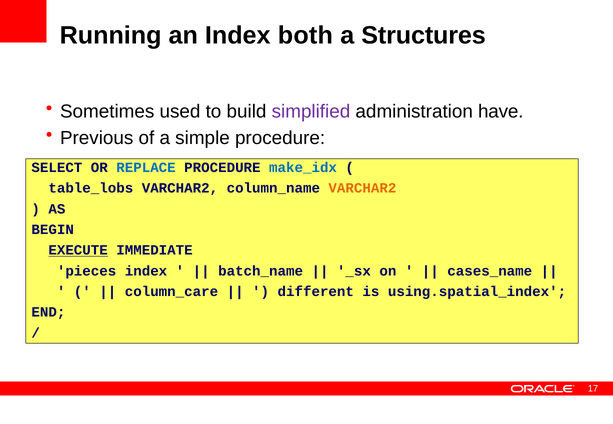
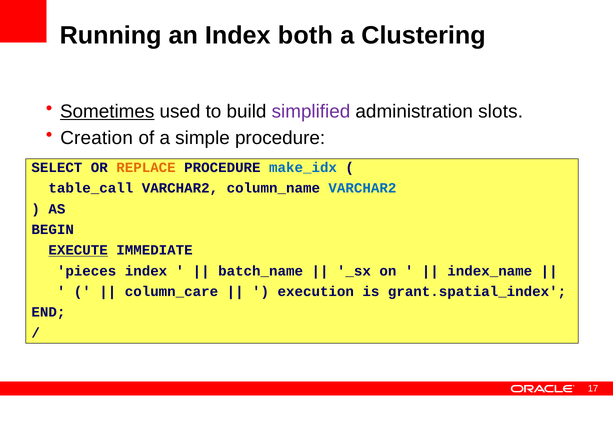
Structures: Structures -> Clustering (424, 36)
Sometimes underline: none -> present (107, 112)
have: have -> slots (501, 112)
Previous: Previous -> Creation (97, 138)
REPLACE colour: blue -> orange (146, 168)
table_lobs: table_lobs -> table_call (91, 188)
VARCHAR2 colour: orange -> blue (362, 188)
cases_name: cases_name -> index_name (490, 271)
different: different -> execution (316, 292)
using.spatial_index: using.spatial_index -> grant.spatial_index (477, 292)
